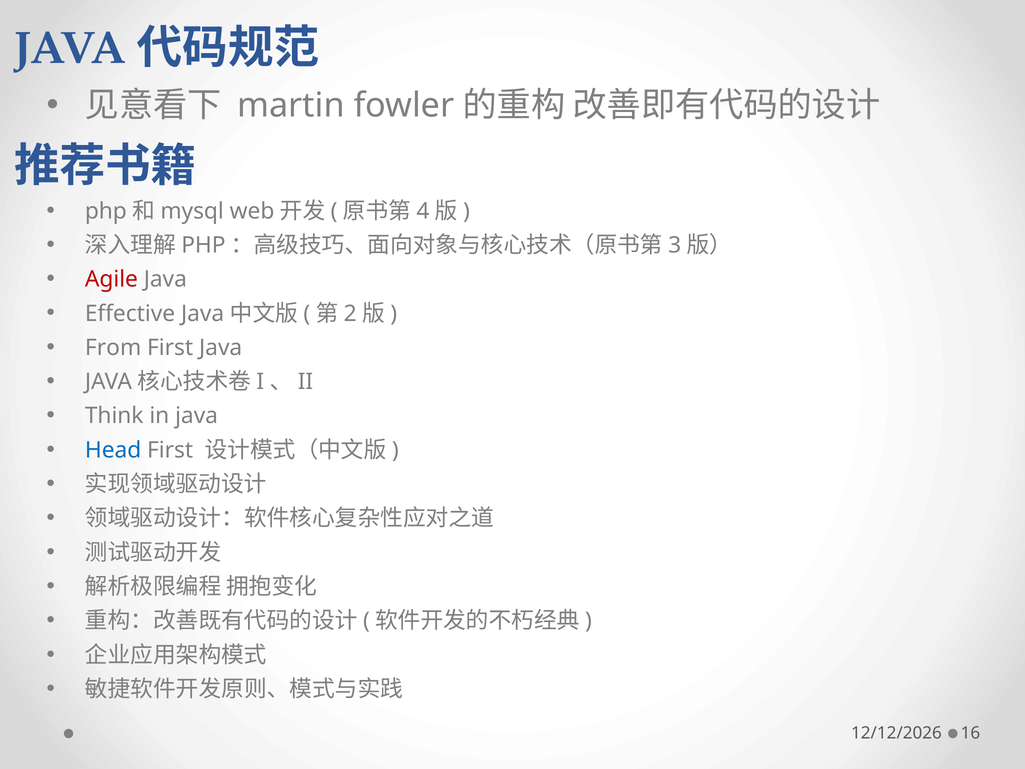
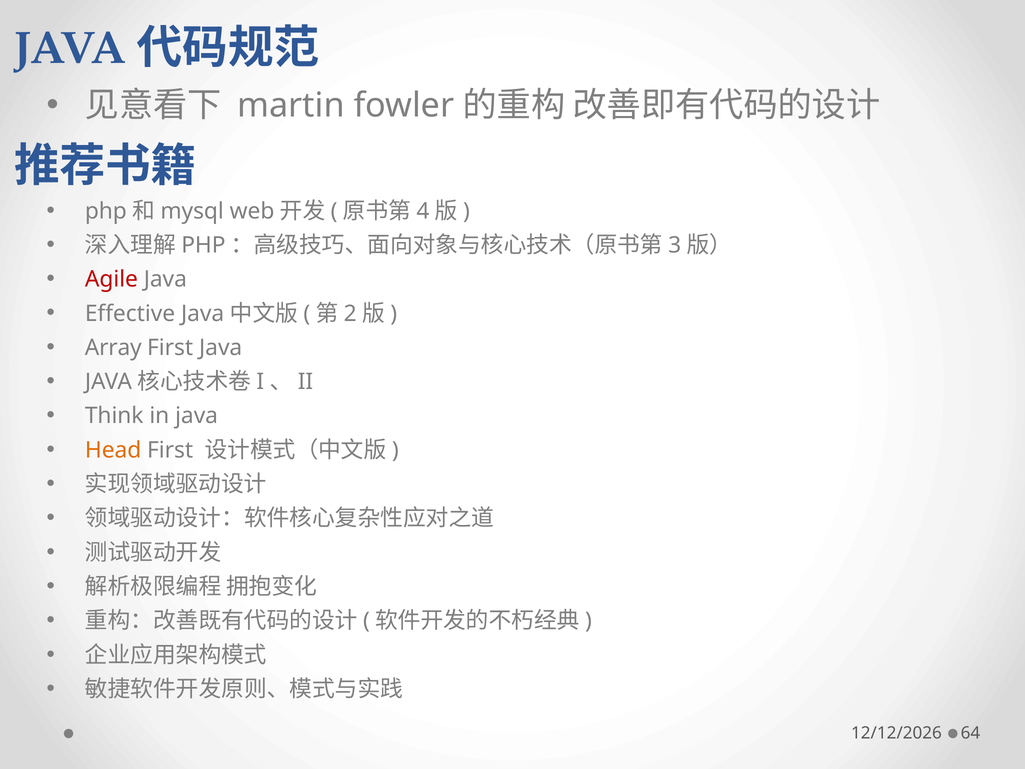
From: From -> Array (113, 348)
Head colour: blue -> orange (113, 450)
16: 16 -> 64 (970, 733)
